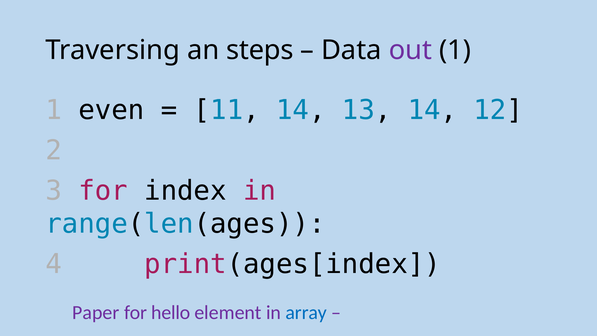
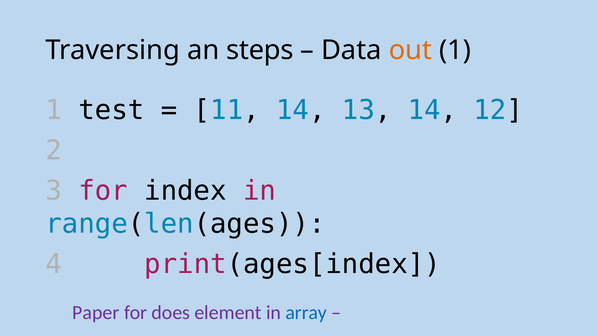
out colour: purple -> orange (410, 50)
even: even -> test (111, 110)
hello: hello -> does (171, 313)
